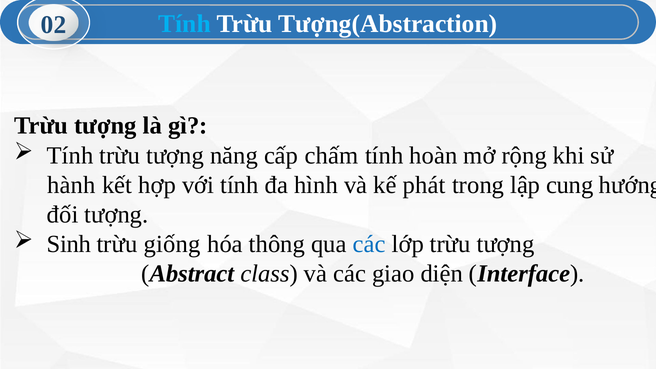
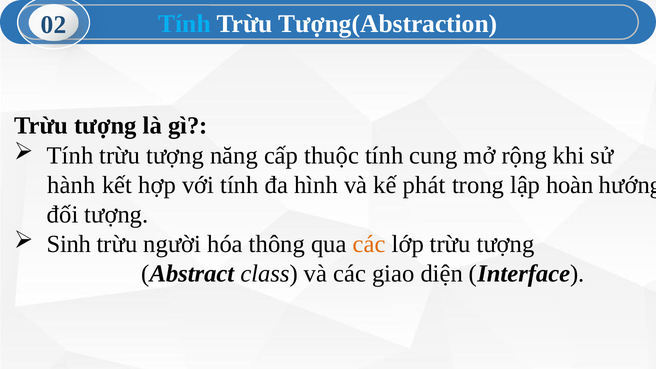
chấm: chấm -> thuộc (332, 155)
hoàn: hoàn -> cung (433, 155)
cung: cung -> hoàn (570, 185)
giống: giống -> người (172, 244)
các colour: blue -> orange (369, 244)
